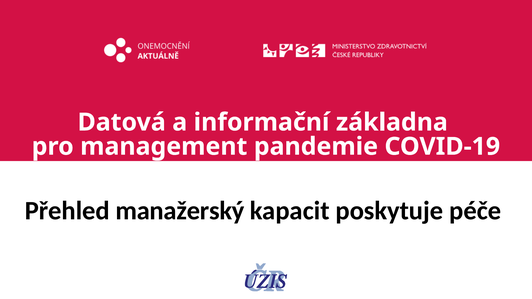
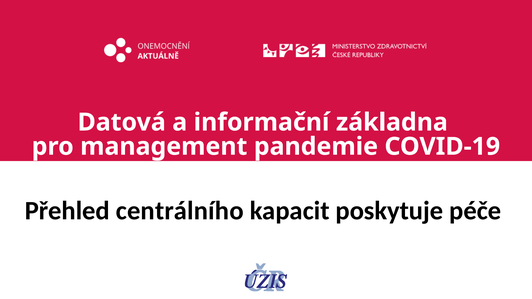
manažerský: manažerský -> centrálního (180, 211)
